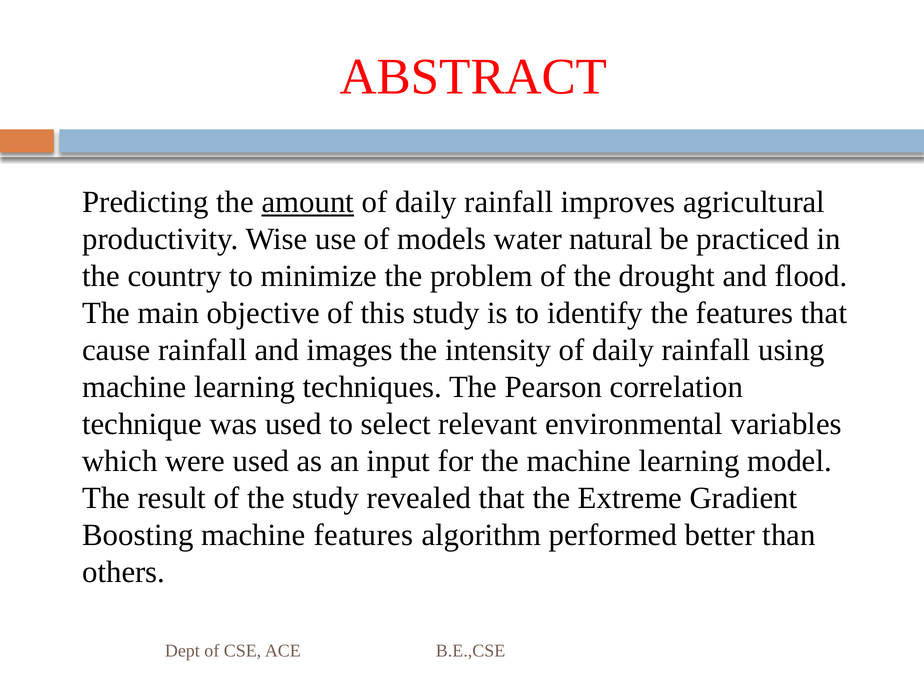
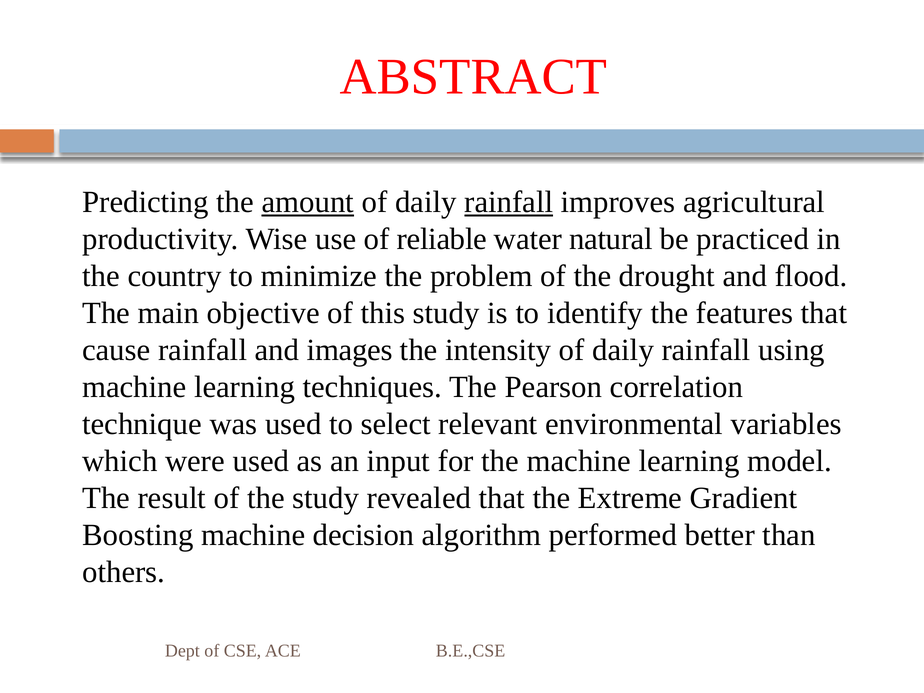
rainfall underline: none -> present (509, 202)
models: models -> reliable (442, 239)
machine features: features -> decision (364, 535)
